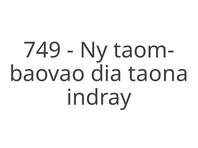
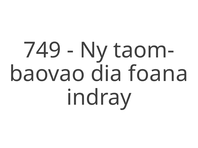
taona: taona -> foana (158, 74)
